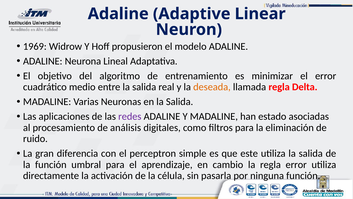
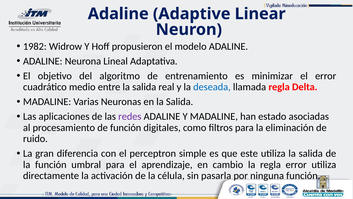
1969: 1969 -> 1982 (35, 46)
deseada colour: orange -> blue (212, 87)
de análisis: análisis -> función (126, 127)
